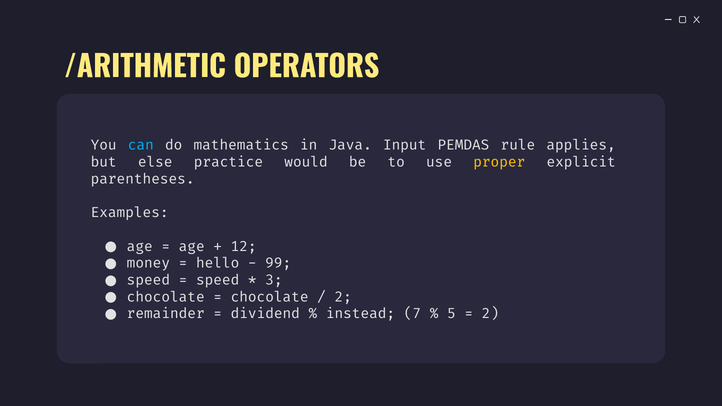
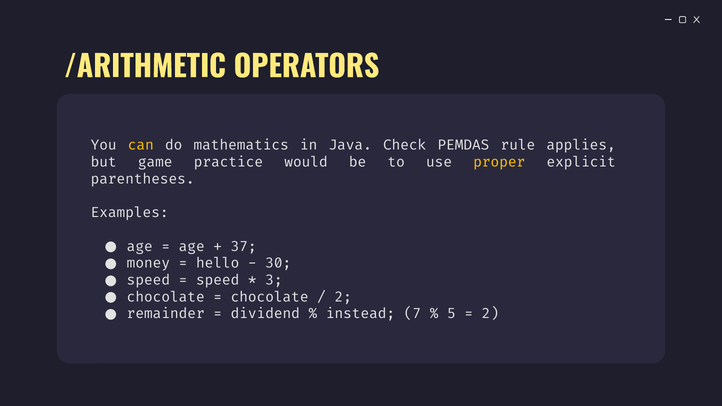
can colour: light blue -> yellow (141, 145)
Input: Input -> Check (405, 145)
else: else -> game (155, 162)
12: 12 -> 37 (244, 247)
99: 99 -> 30 (278, 263)
